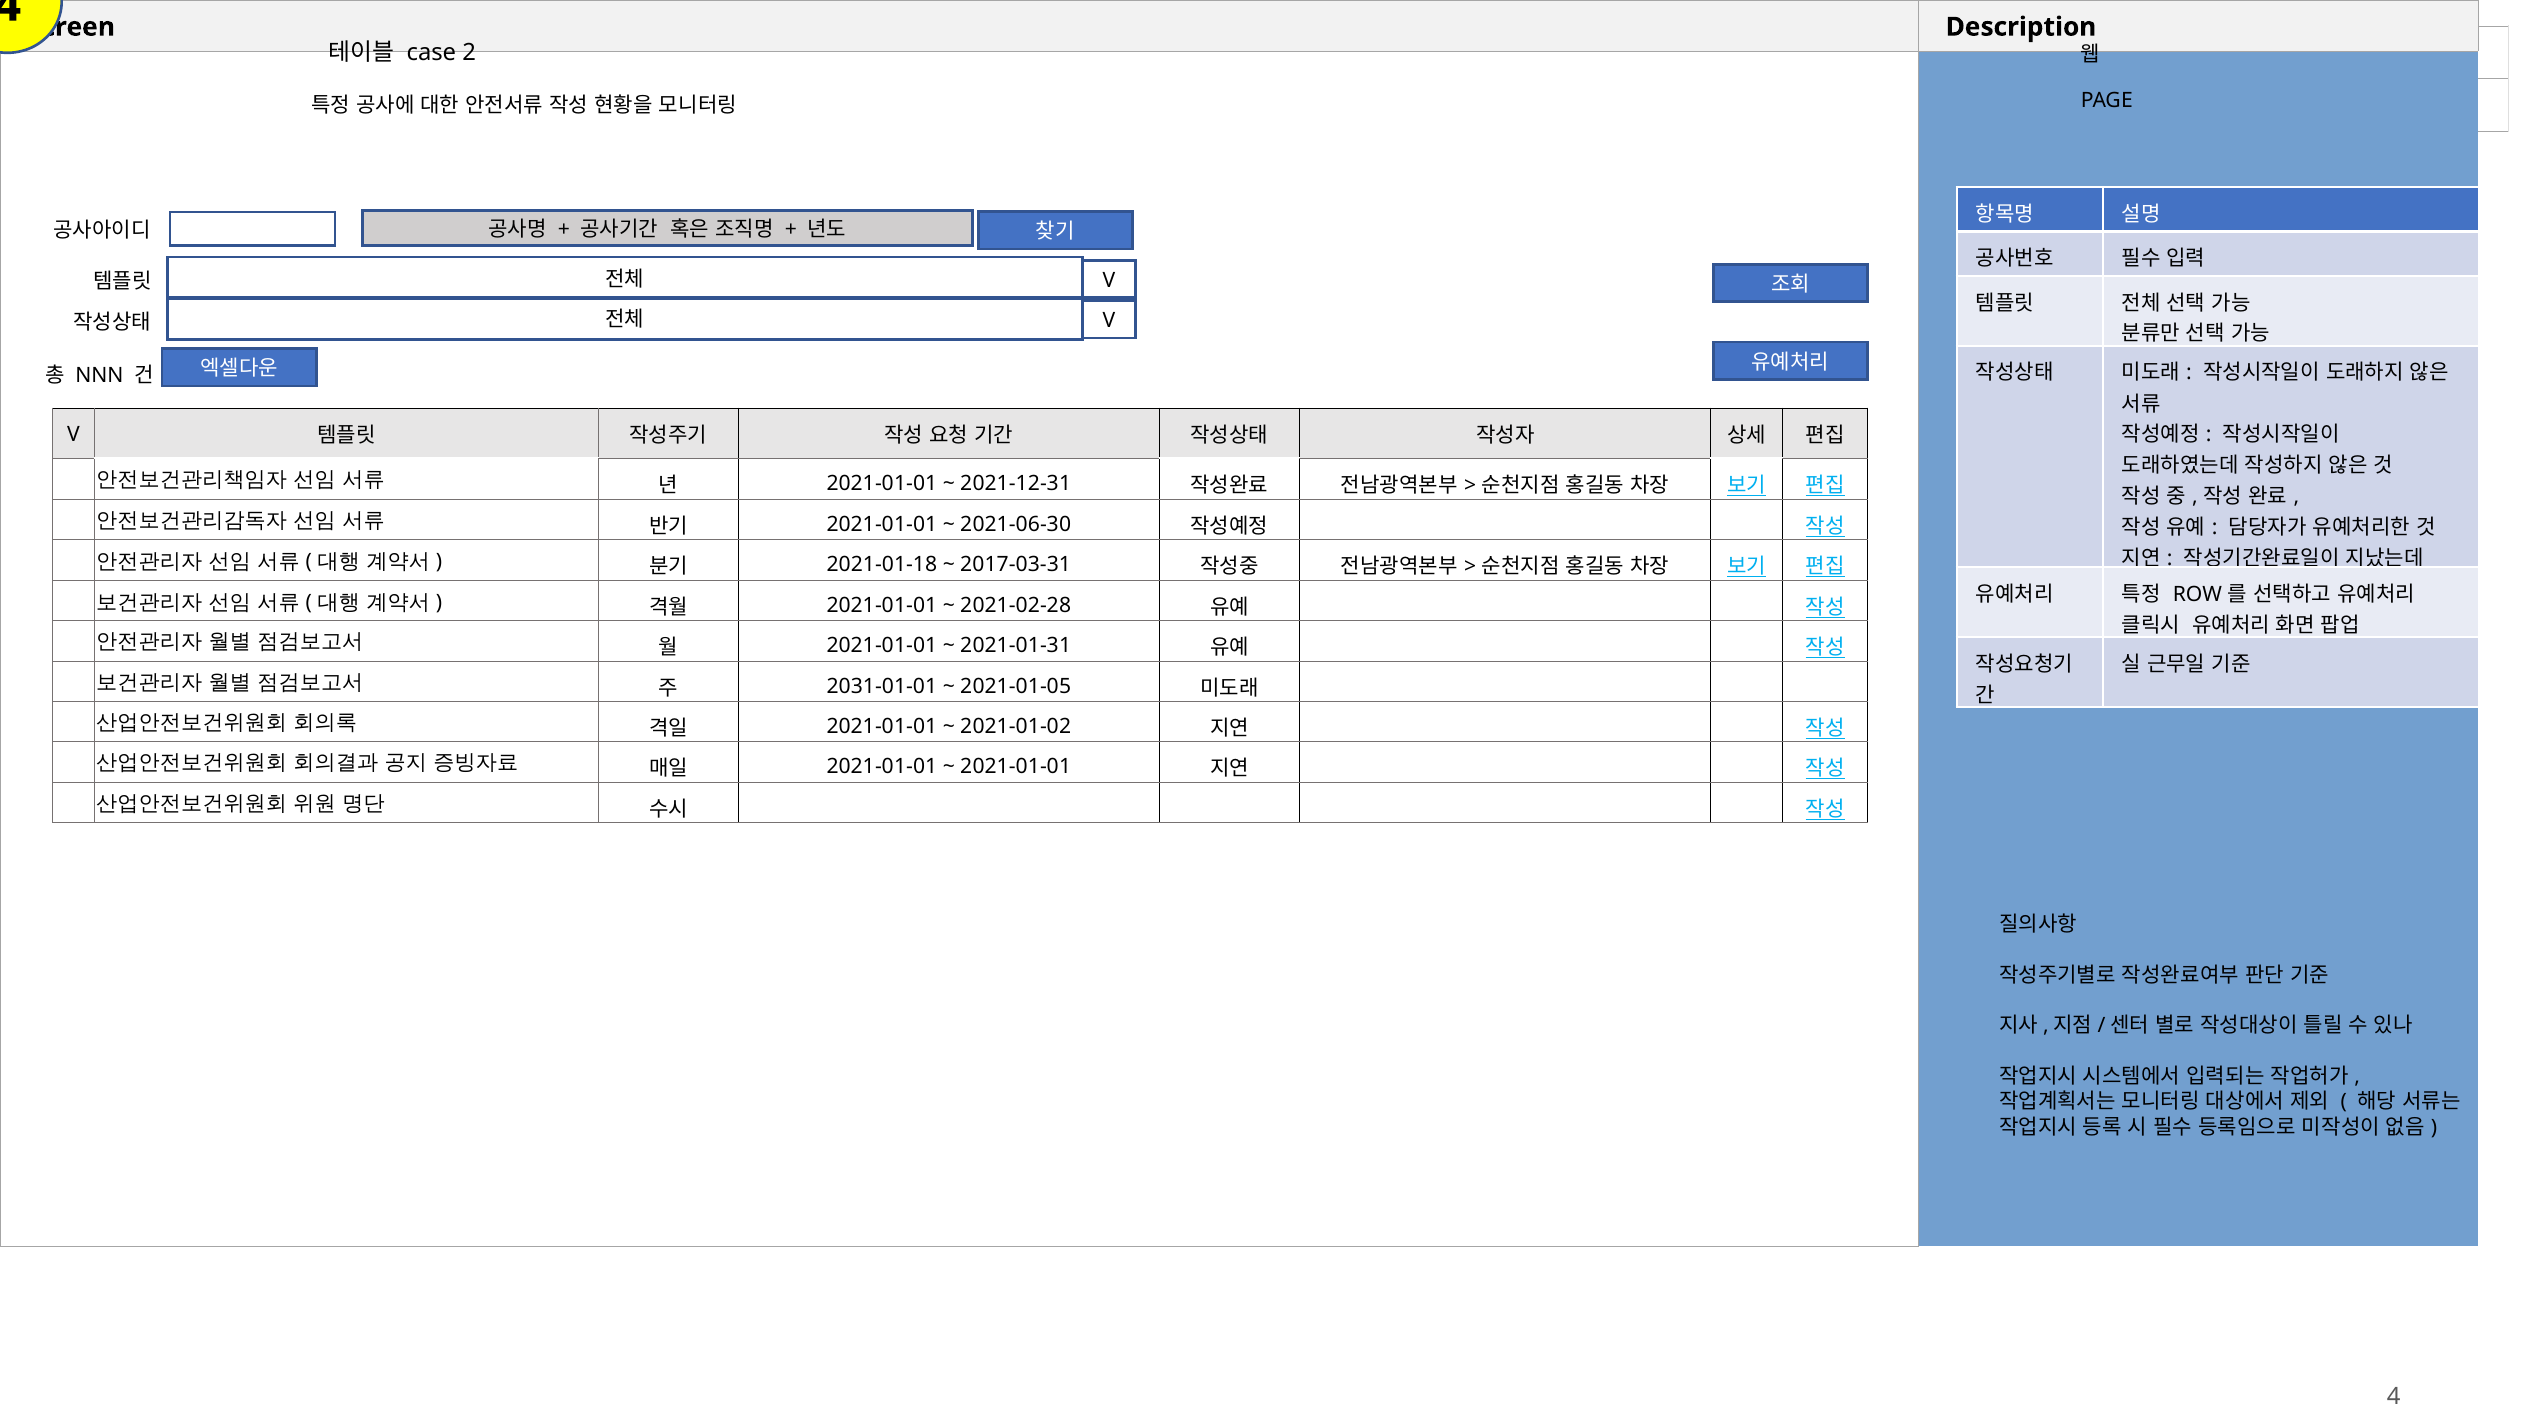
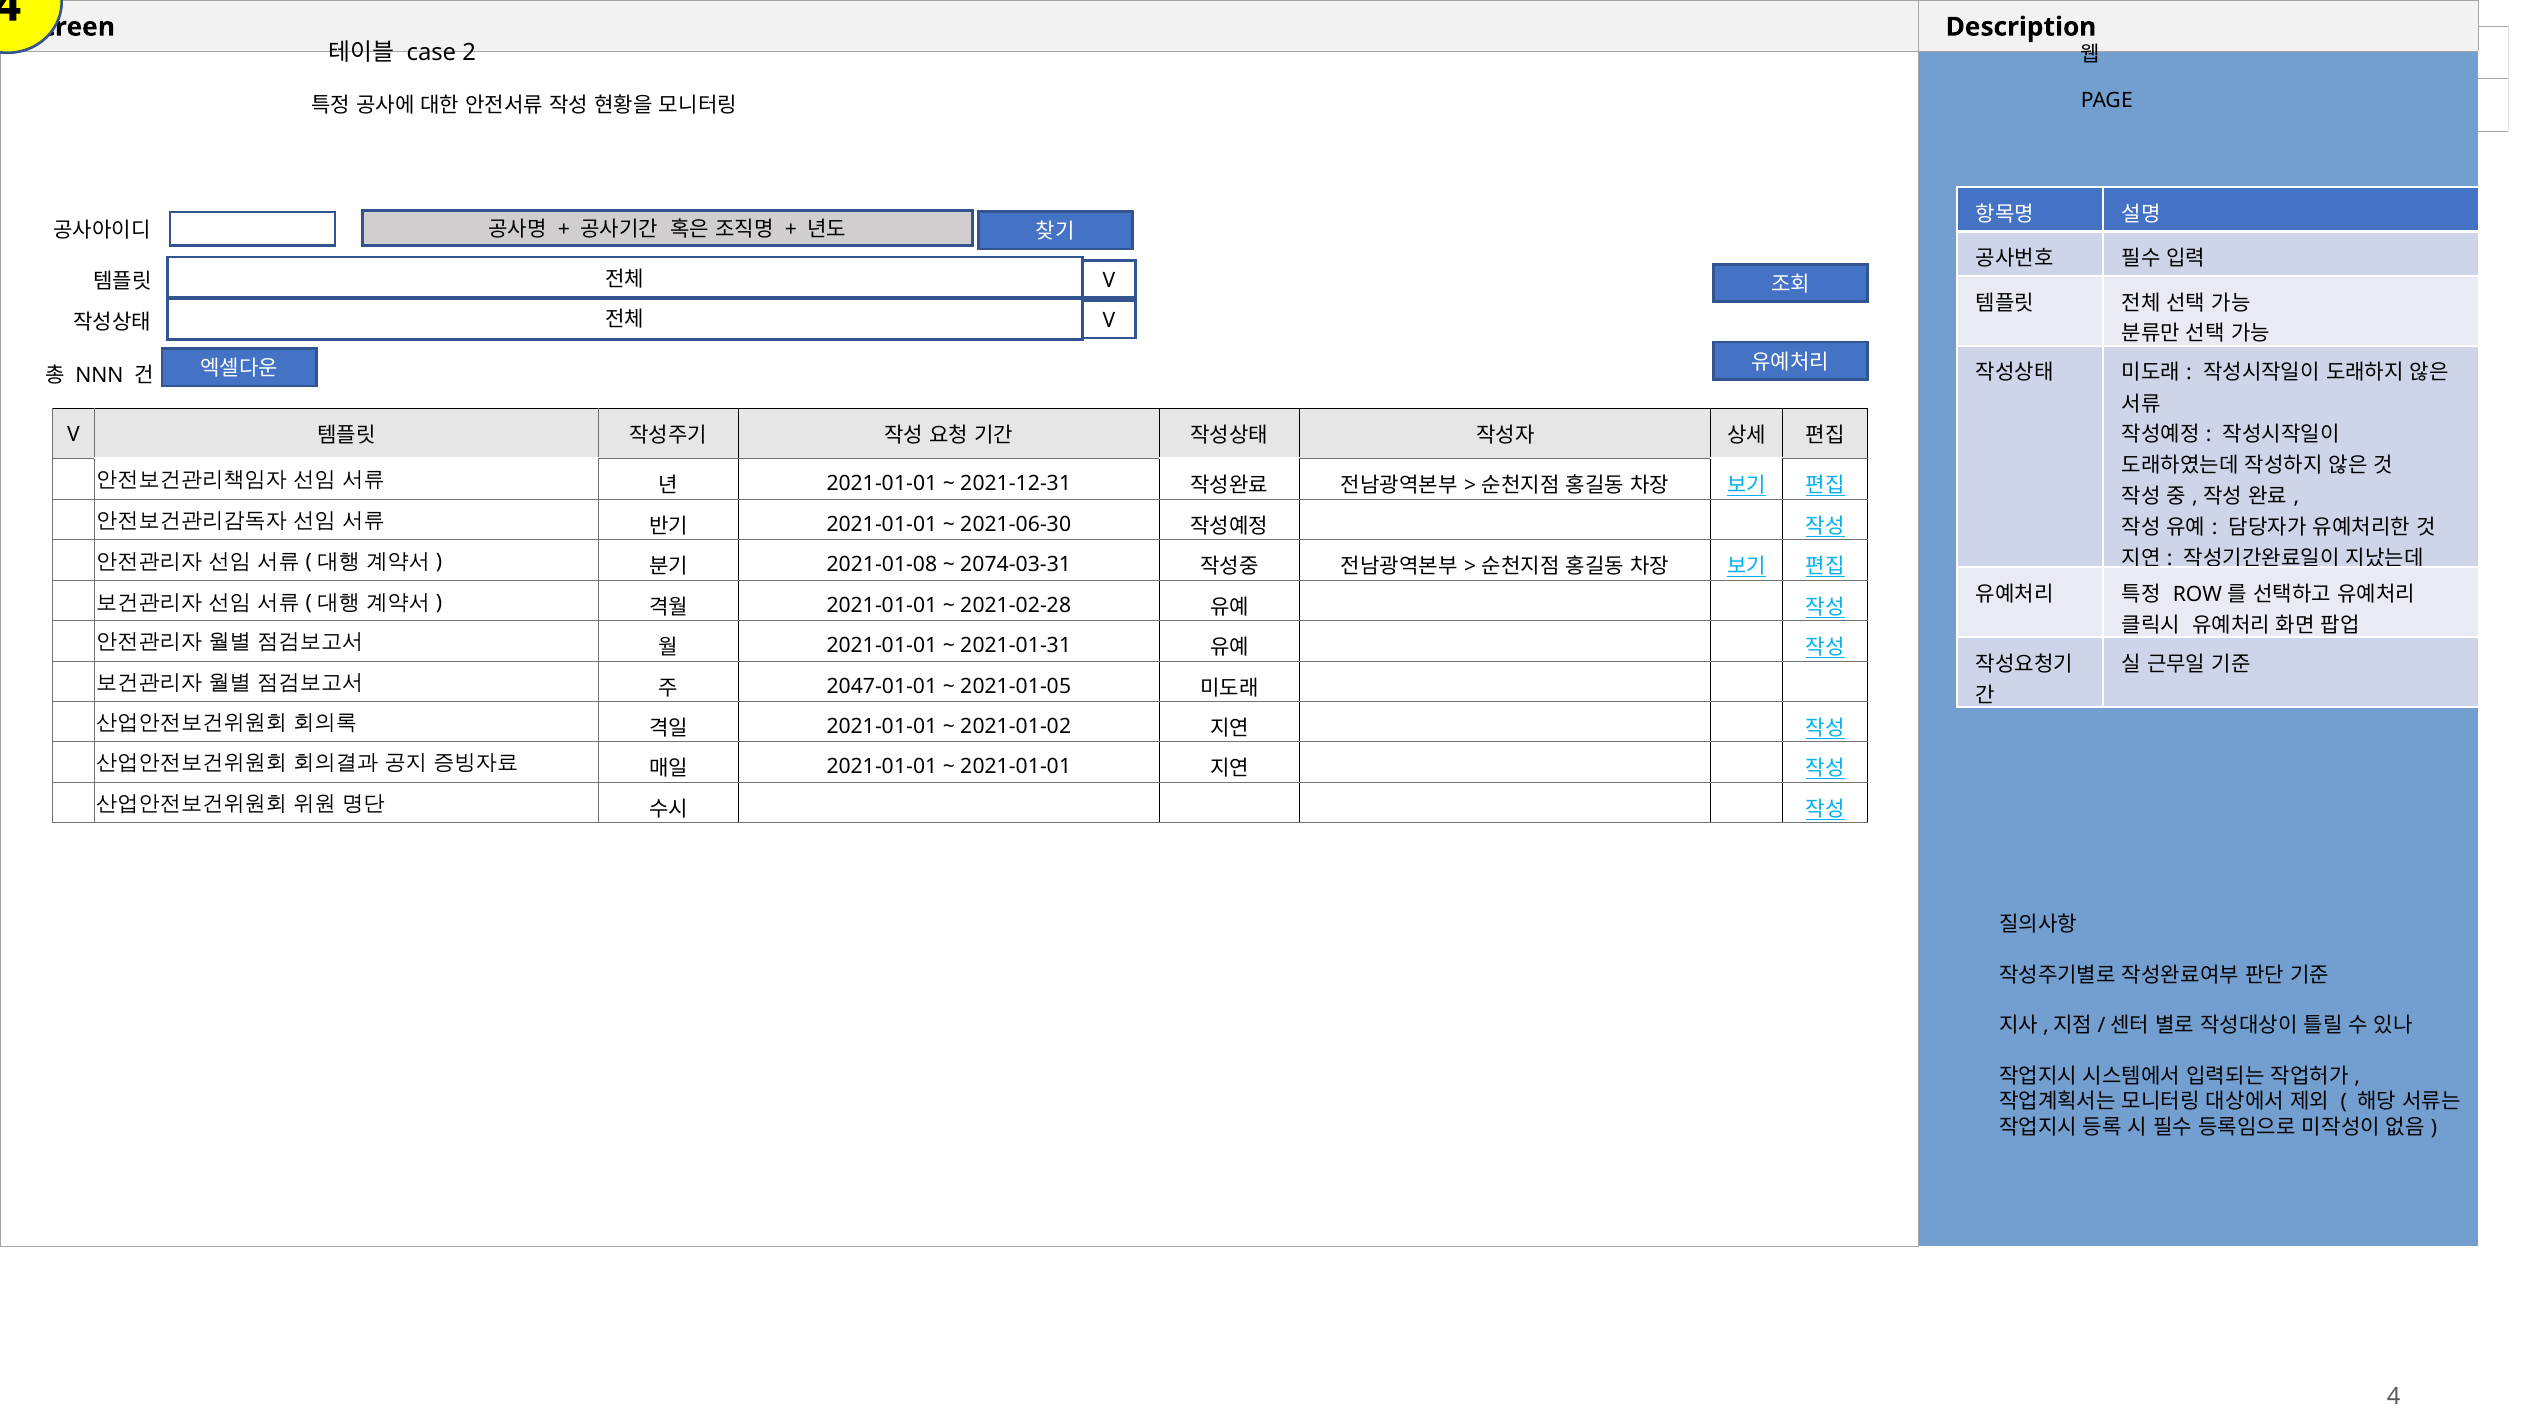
2021-01-18: 2021-01-18 -> 2021-01-08 (882, 565)
2017-03-31: 2017-03-31 -> 2074-03-31 (1016, 565)
2031-01-01: 2031-01-01 -> 2047-01-01 (882, 687)
